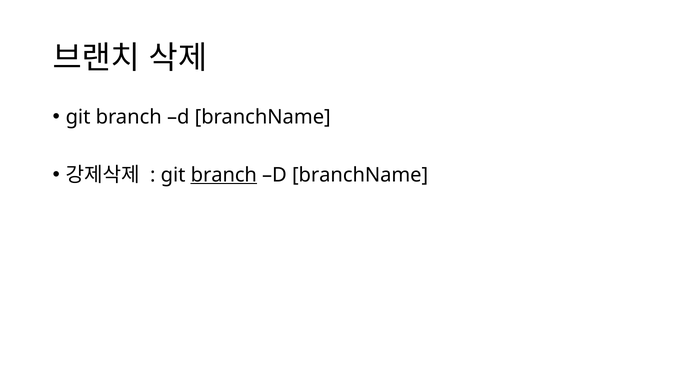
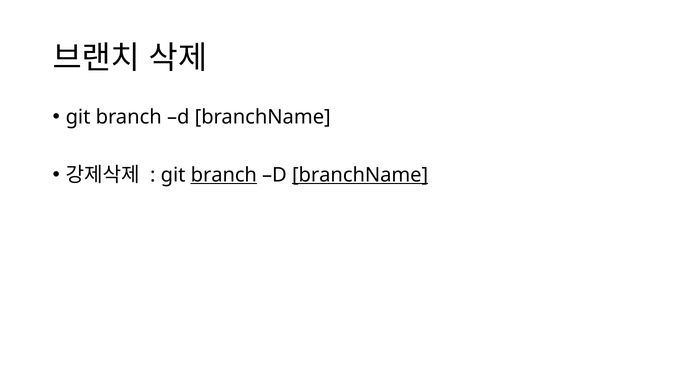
branchName underline: none -> present (360, 175)
